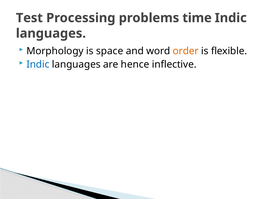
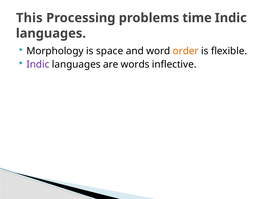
Test: Test -> This (29, 18)
Indic colour: blue -> purple (38, 64)
hence: hence -> words (135, 64)
